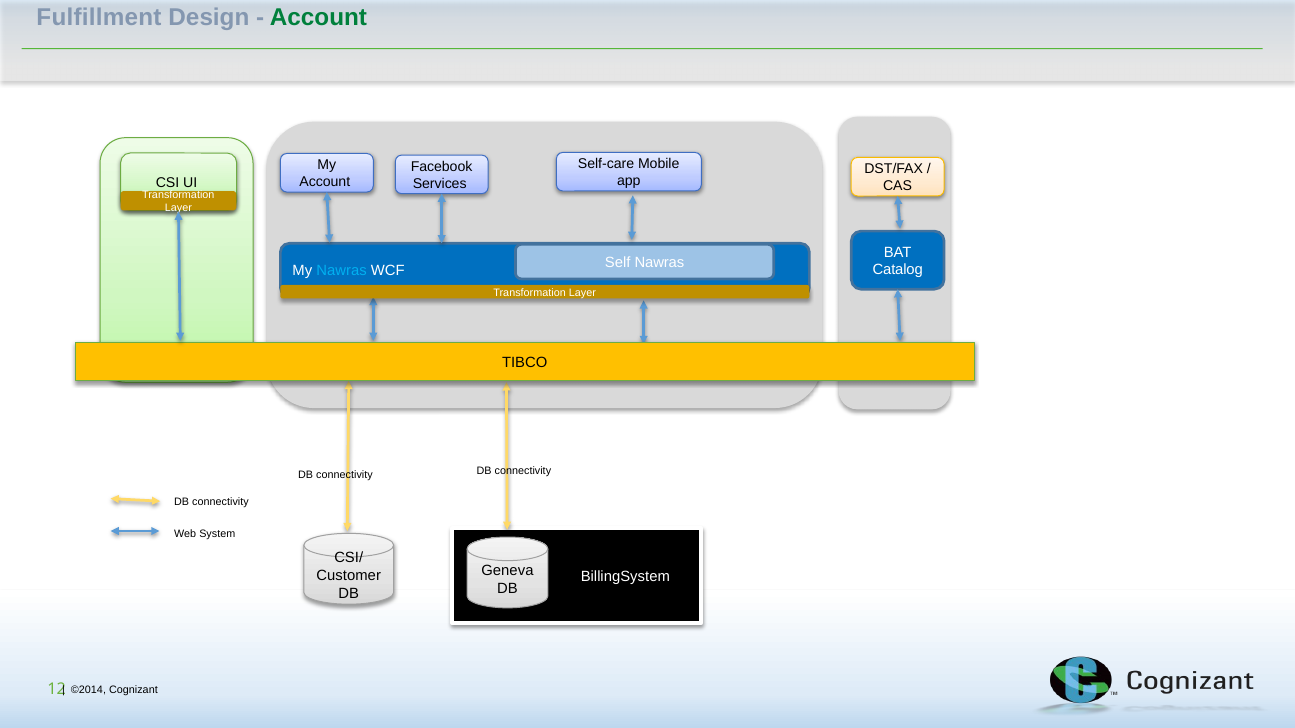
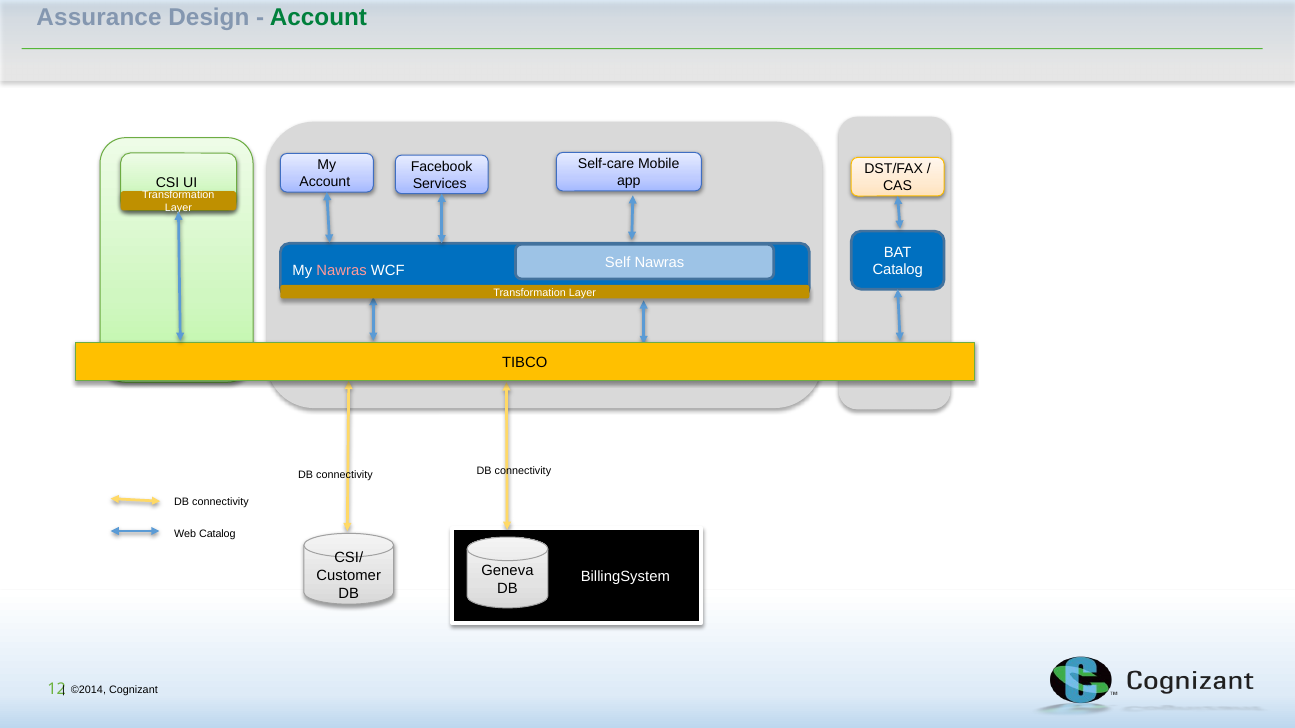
Fulfillment: Fulfillment -> Assurance (99, 18)
Nawras colour: light blue -> pink (342, 271)
Web System: System -> Catalog (217, 534)
